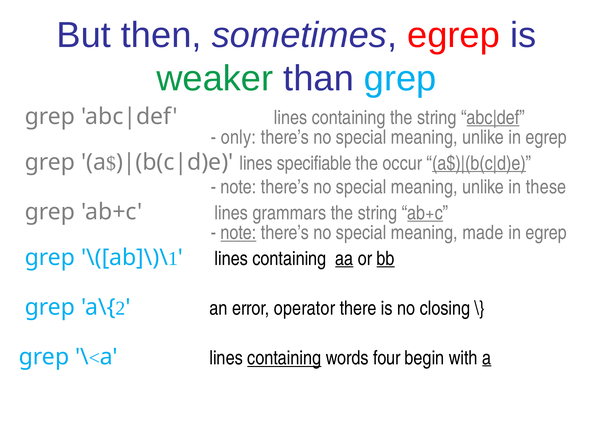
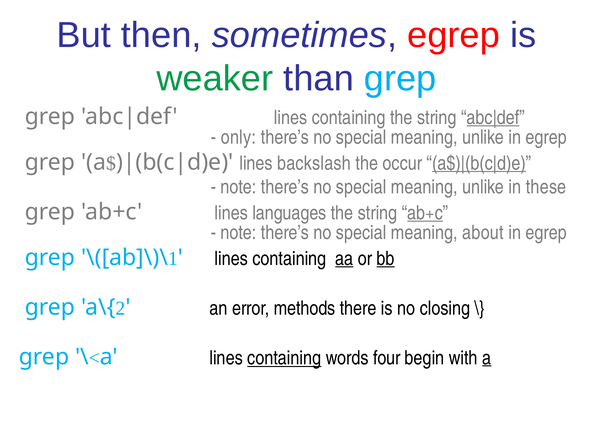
specifiable: specifiable -> backslash (314, 164)
grammars: grammars -> languages (289, 213)
note underline: present -> none (239, 233)
made: made -> about (483, 233)
operator: operator -> methods (305, 309)
